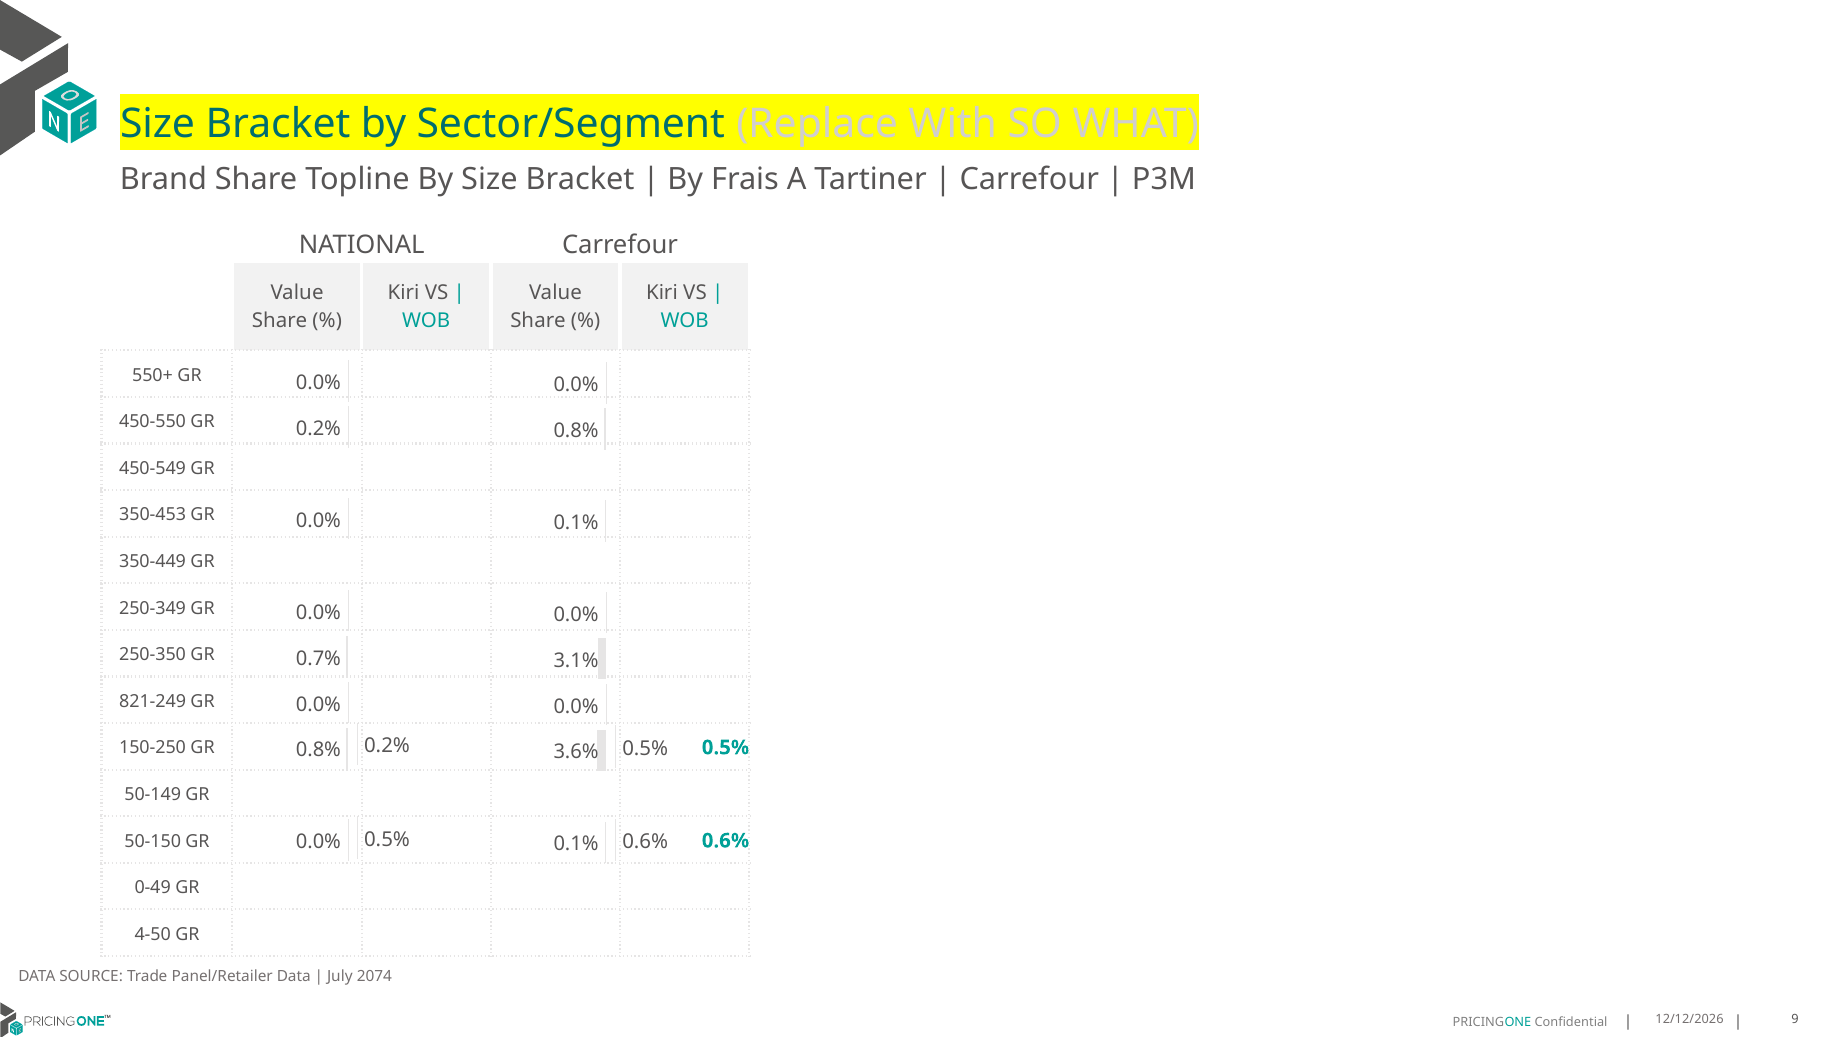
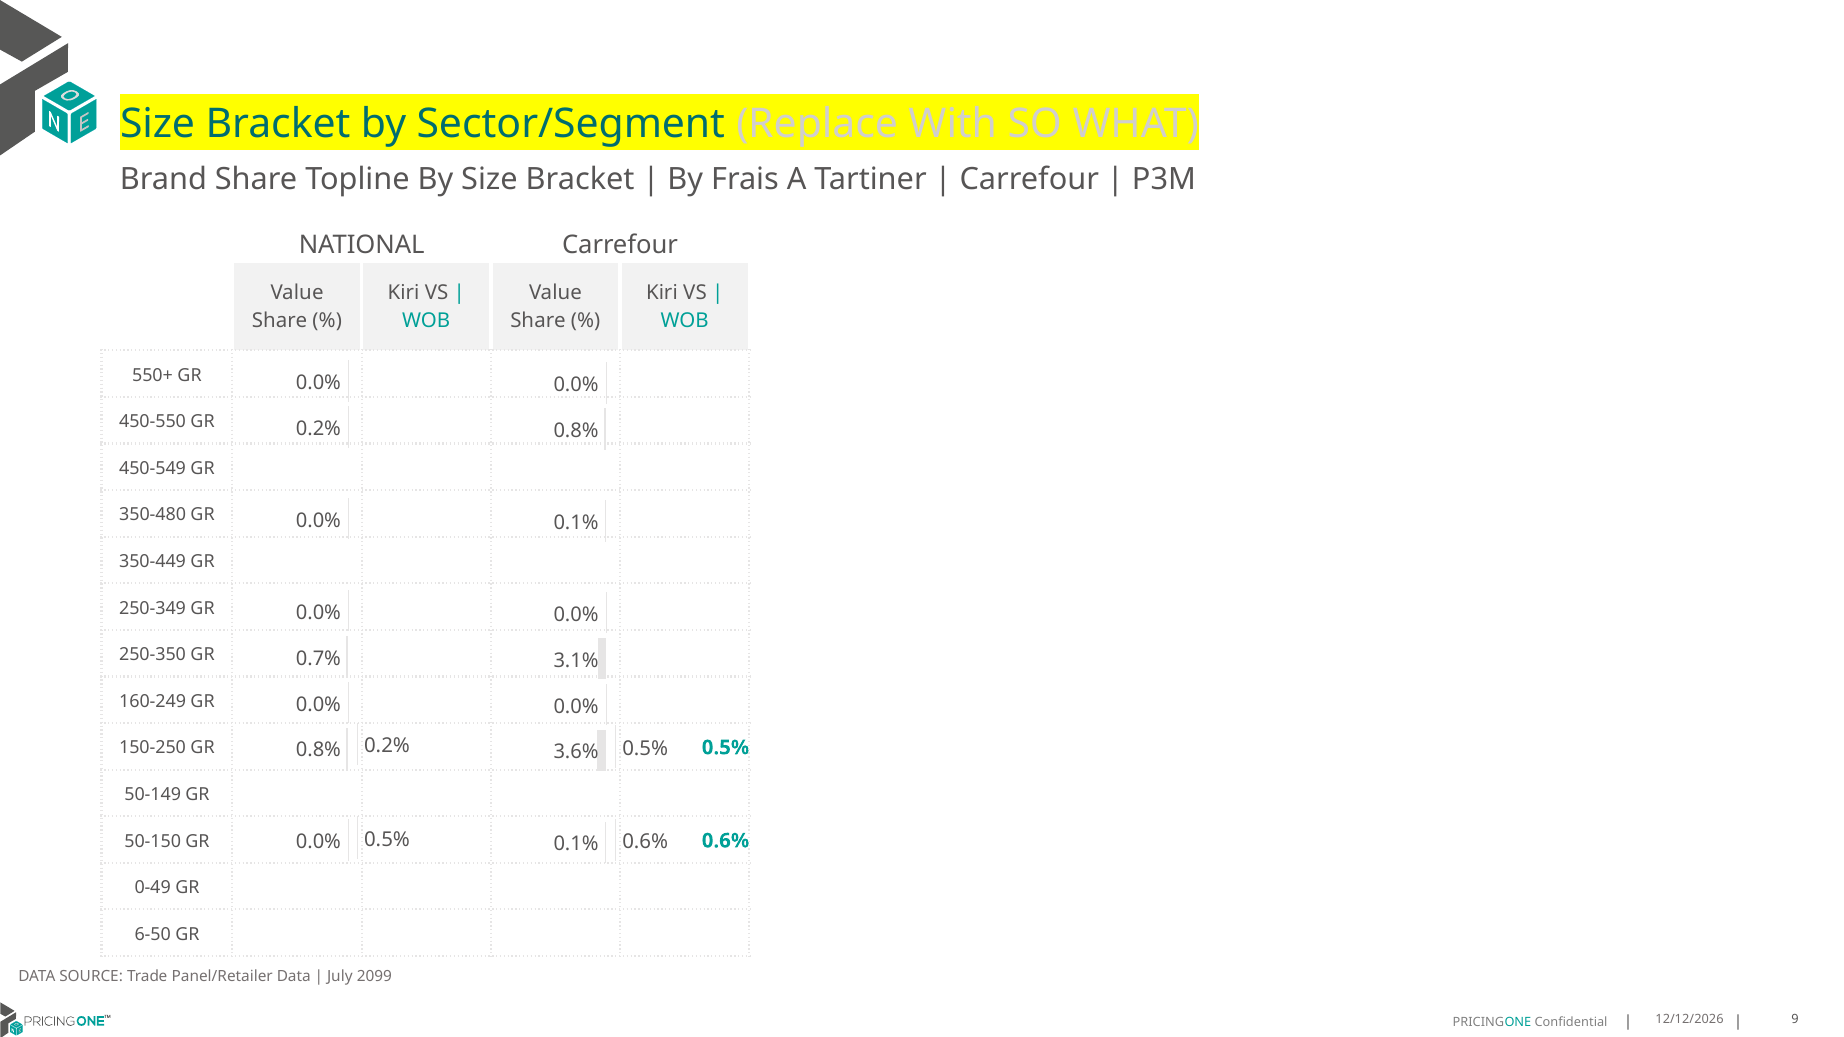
350-453: 350-453 -> 350-480 (153, 515)
821-249: 821-249 -> 160-249 (153, 702)
4-50: 4-50 -> 6-50 (153, 935)
2074: 2074 -> 2099 (374, 977)
